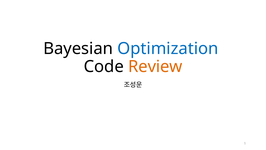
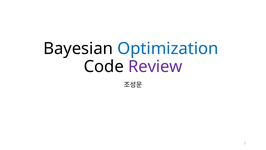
Review colour: orange -> purple (155, 66)
